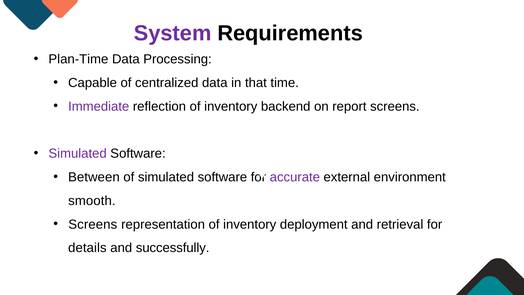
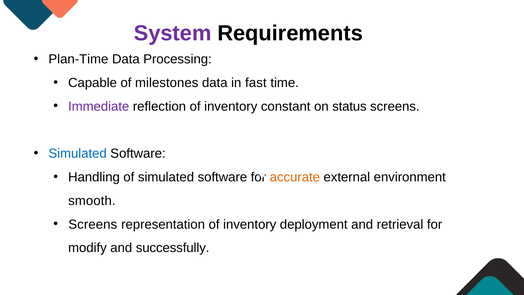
centralized: centralized -> milestones (167, 83)
that: that -> fast (256, 83)
backend: backend -> constant (286, 106)
report: report -> status (349, 106)
Simulated colour: purple -> blue (78, 153)
Between: Between -> Handling (94, 177)
accurate colour: purple -> orange (295, 177)
details: details -> modify (87, 248)
